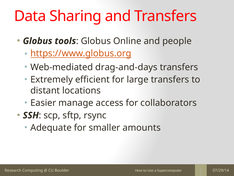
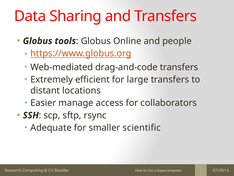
drag-and-days: drag-and-days -> drag-and-code (126, 67)
amounts: amounts -> scientific (142, 127)
